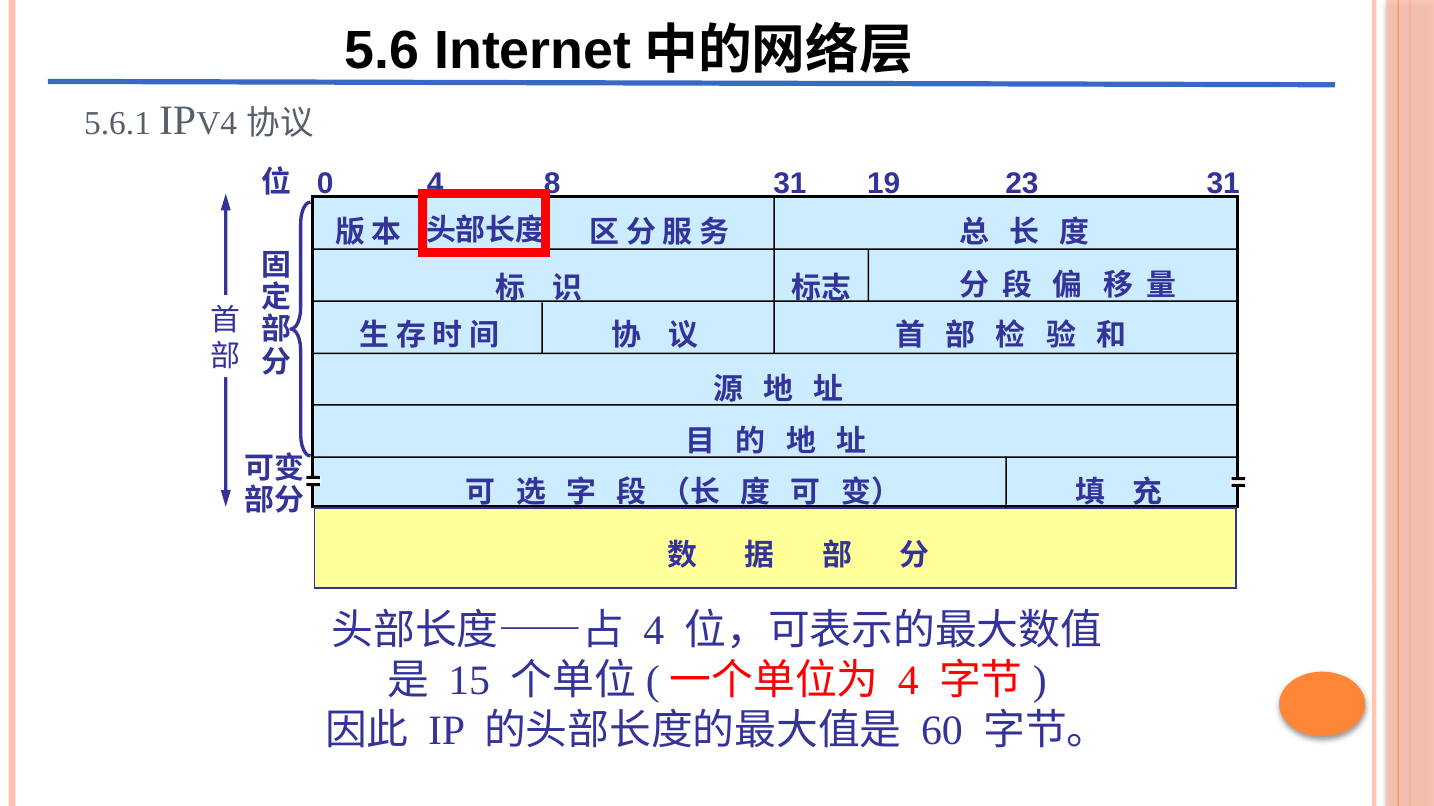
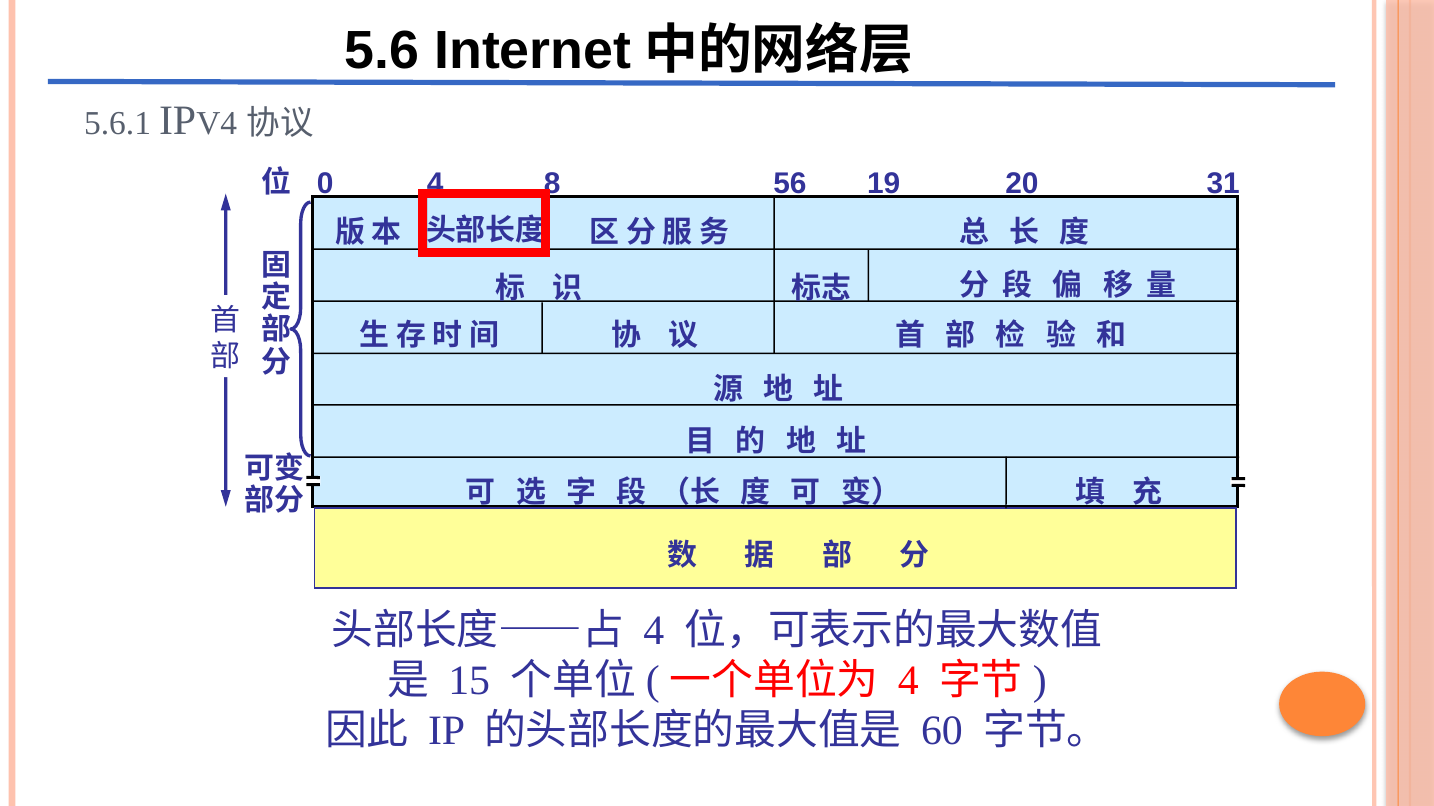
31: 31 -> 56 (790, 184)
23: 23 -> 20 (1022, 184)
